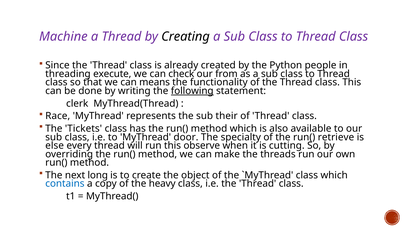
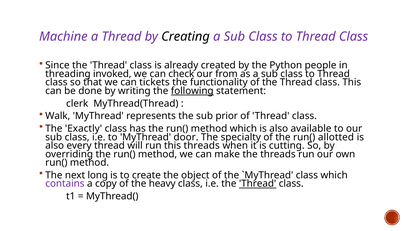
execute: execute -> invoked (112, 74)
means: means -> tickets (154, 82)
Race: Race -> Walk (58, 116)
their: their -> prior (227, 116)
Tickets: Tickets -> Exactly (84, 129)
retrieve: retrieve -> allotted (336, 137)
else: else -> also (55, 146)
this observe: observe -> threads (202, 146)
contains colour: blue -> purple (65, 184)
Thread underline: none -> present (258, 184)
